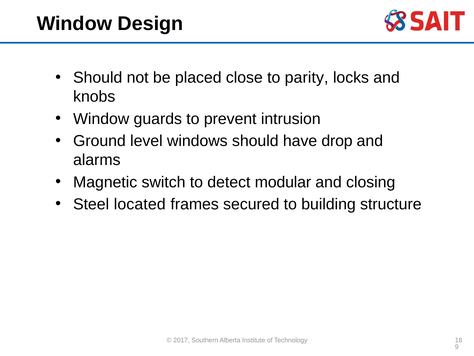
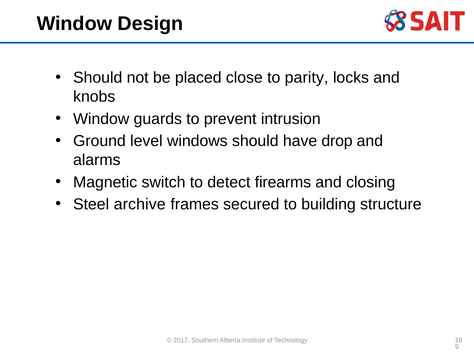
modular: modular -> firearms (283, 182)
located: located -> archive (140, 204)
